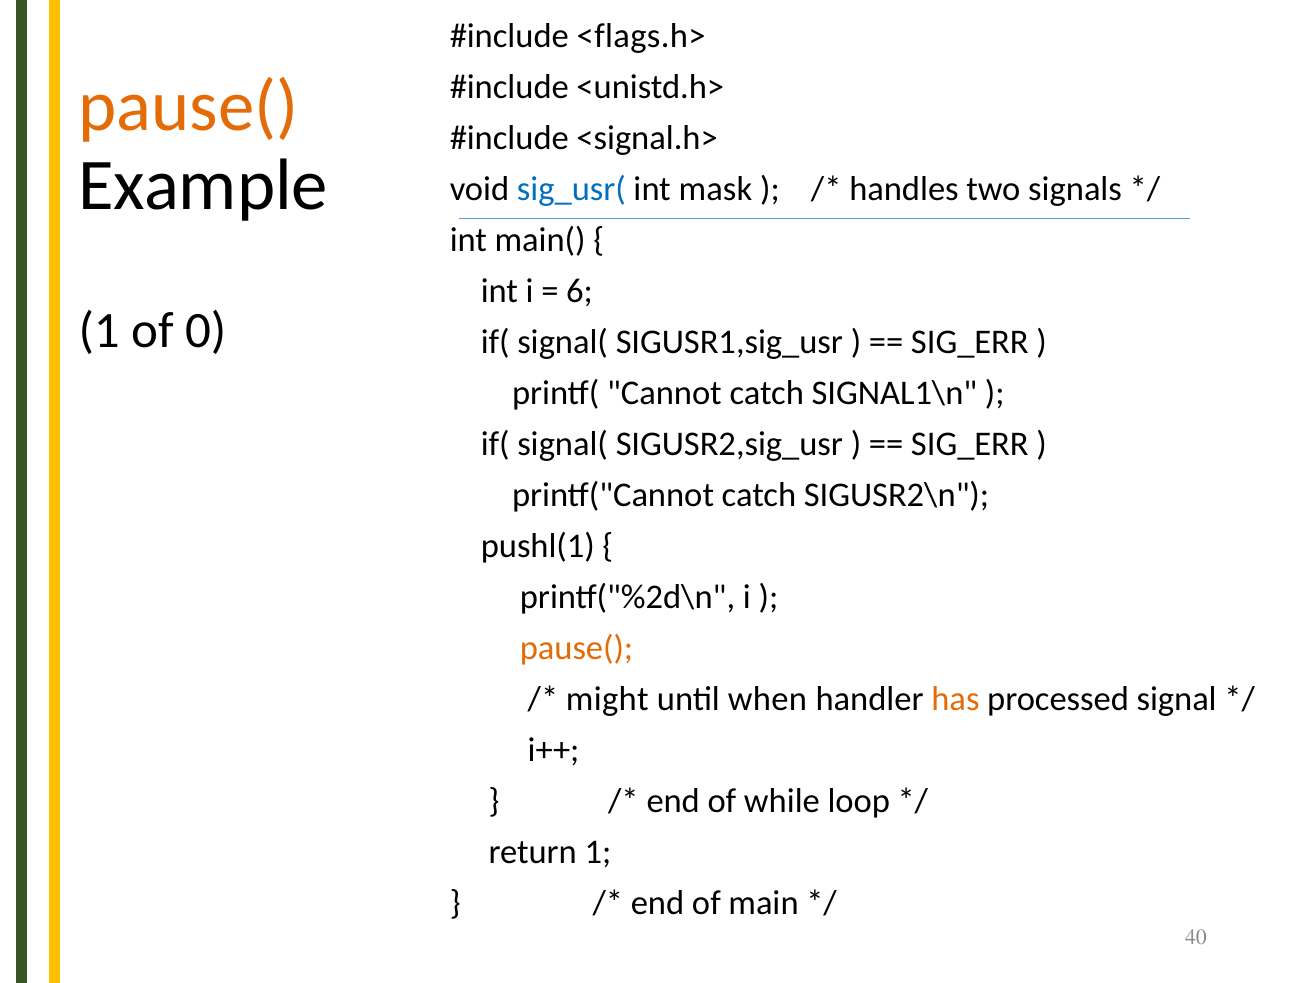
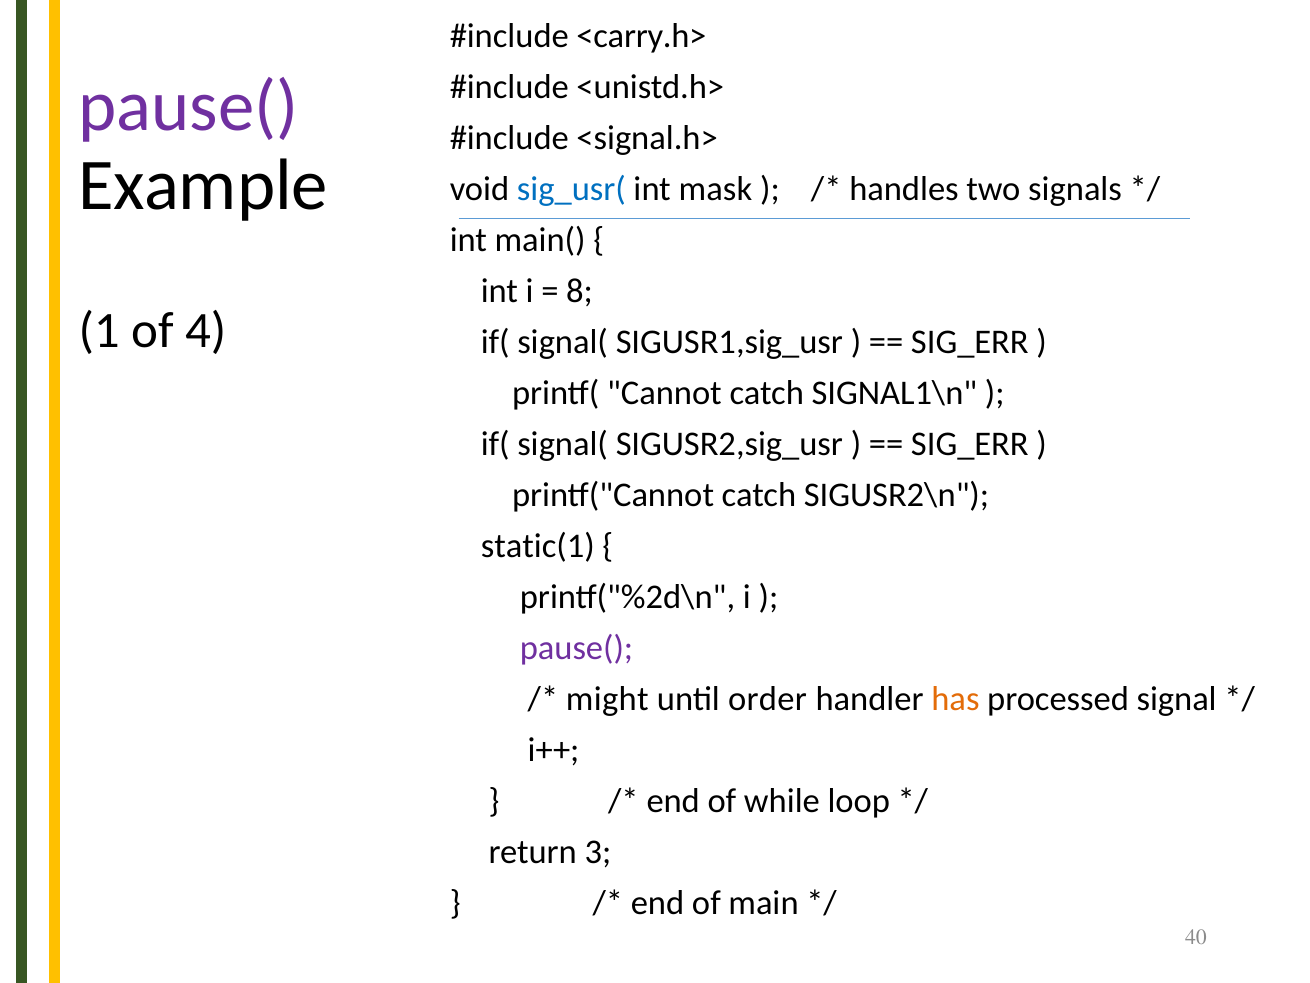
<flags.h>: <flags.h> -> <carry.h> (641, 36)
pause( colour: orange -> purple (188, 106)
6: 6 -> 8 (580, 291)
0: 0 -> 4 (206, 330)
pushl(1: pushl(1 -> static(1 (538, 546)
pause( colour: orange -> purple (577, 648)
when: when -> order (768, 699)
return 1: 1 -> 3 (598, 852)
